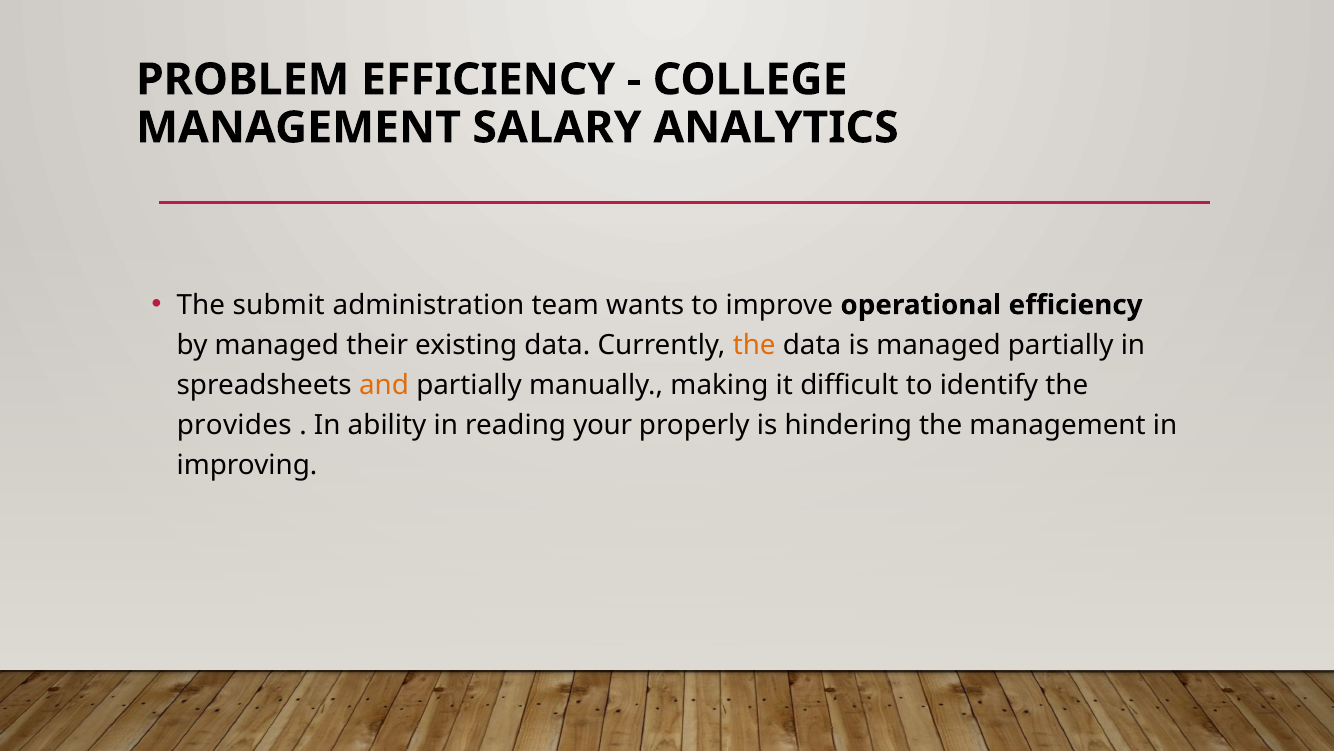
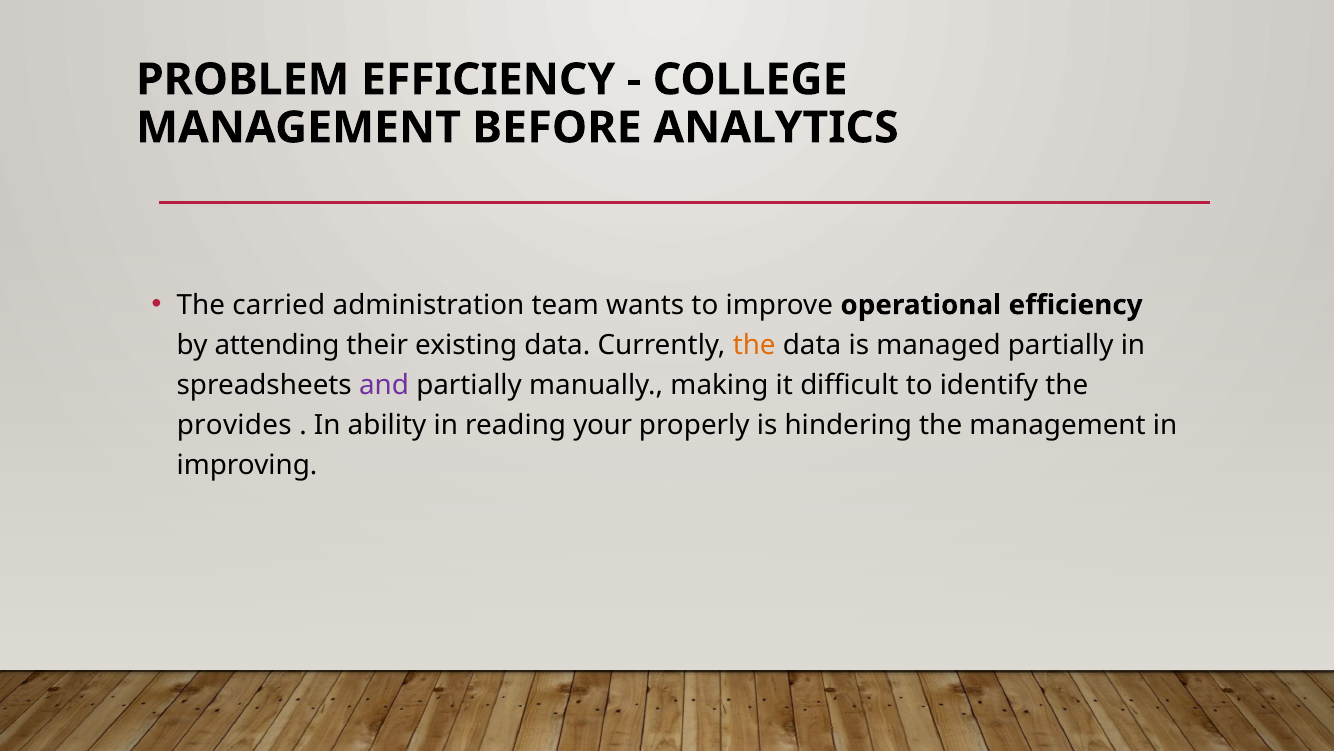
SALARY: SALARY -> BEFORE (557, 128)
submit: submit -> carried (279, 305)
by managed: managed -> attending (277, 345)
and colour: orange -> purple (384, 385)
